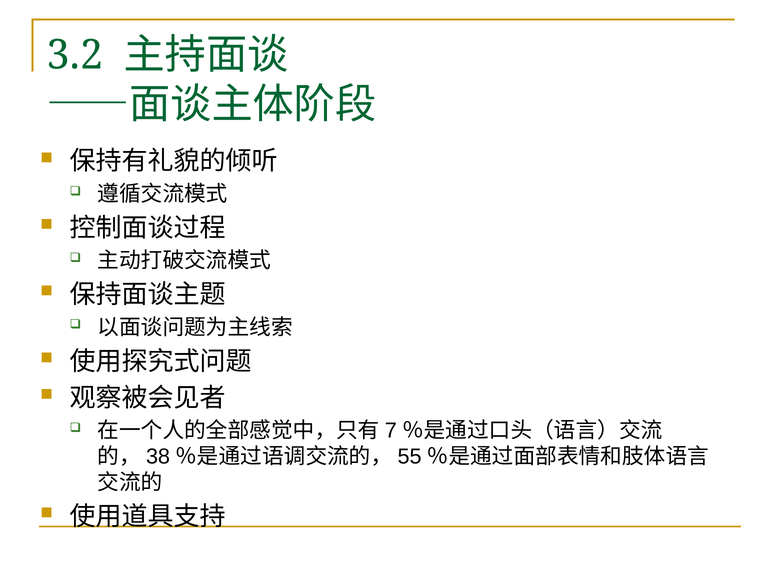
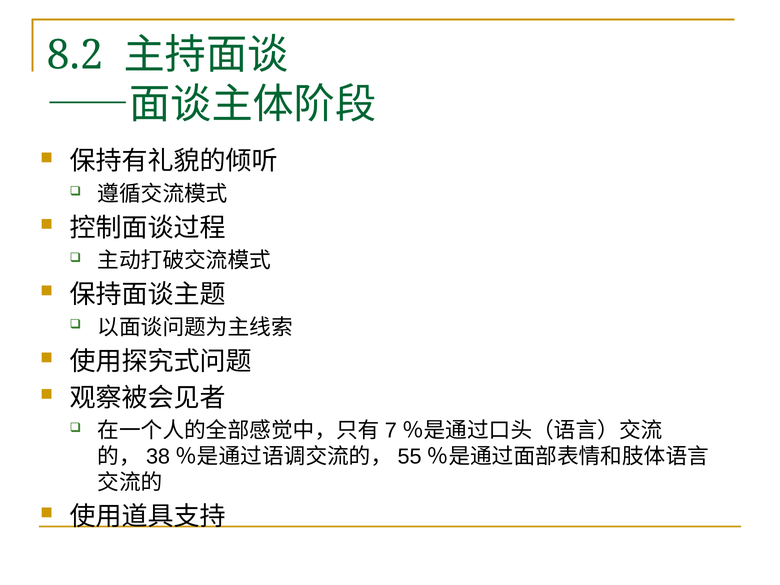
3.2: 3.2 -> 8.2 (75, 55)
